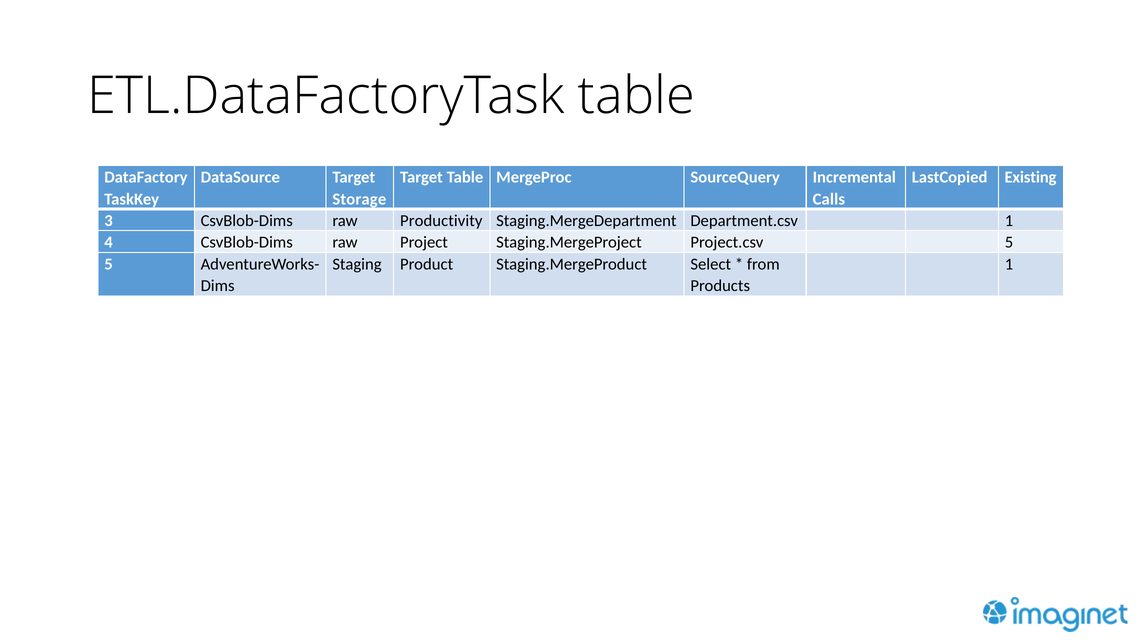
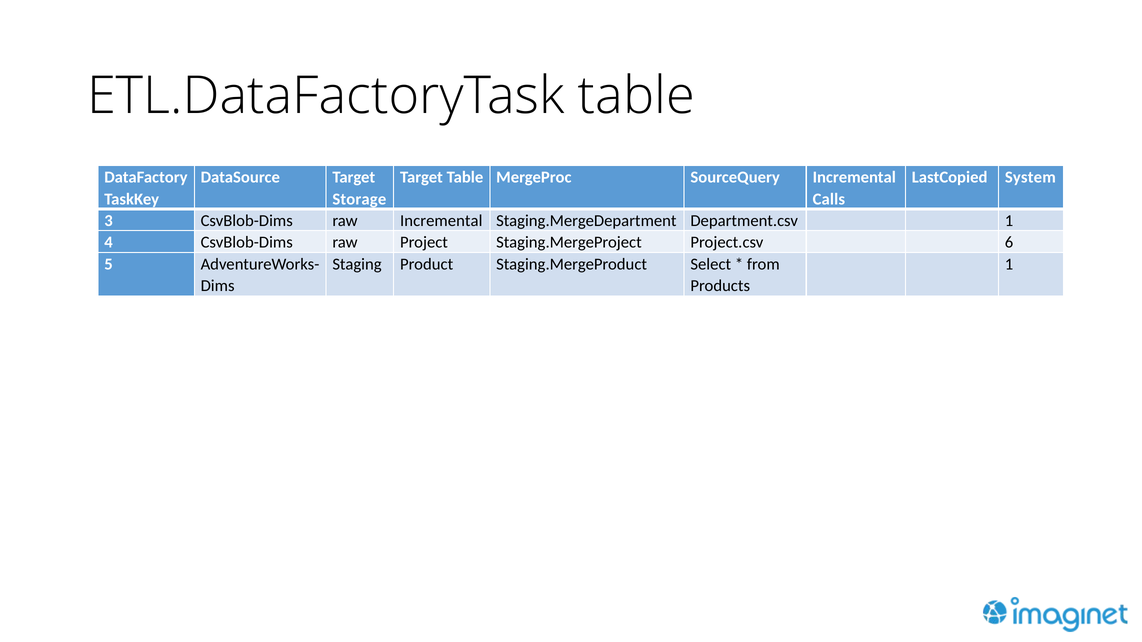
Existing: Existing -> System (1030, 177)
raw Productivity: Productivity -> Incremental (441, 221)
Project.csv 5: 5 -> 6 (1009, 243)
